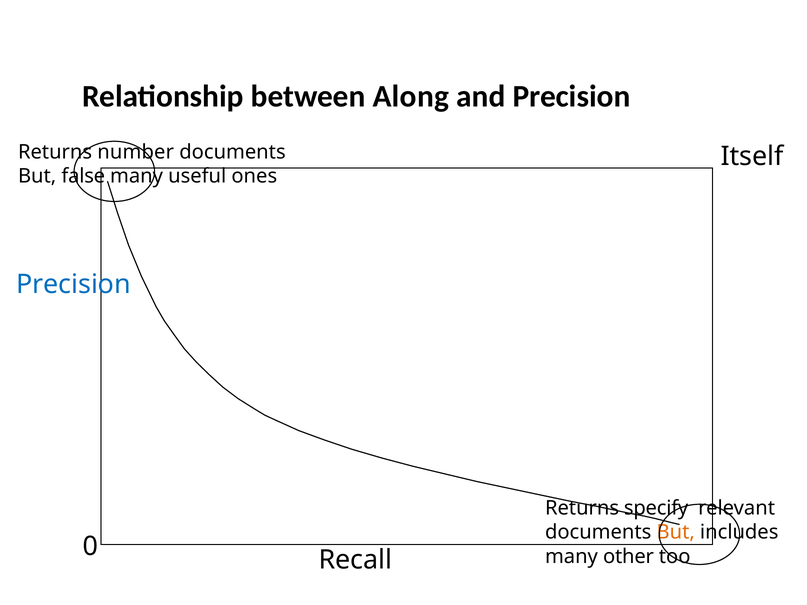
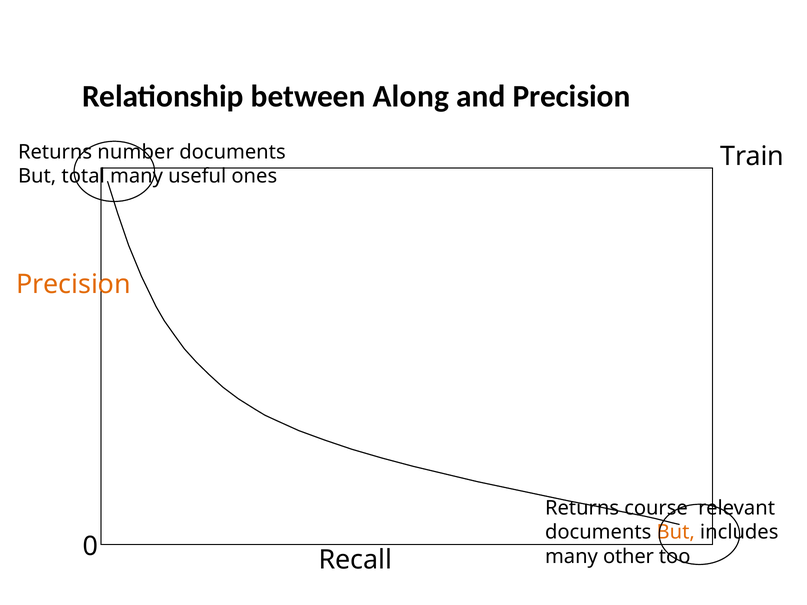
Itself: Itself -> Train (752, 157)
false: false -> total (83, 176)
Precision colour: blue -> orange (73, 284)
specify: specify -> course (656, 508)
